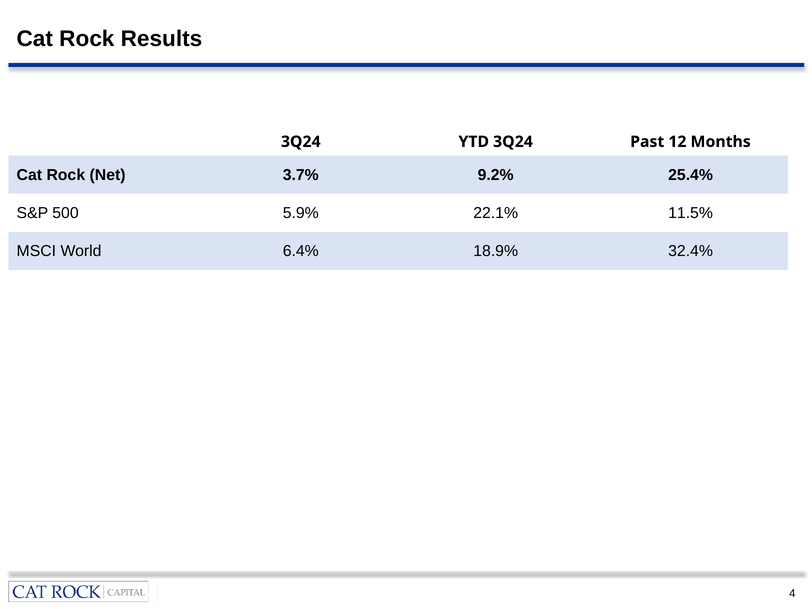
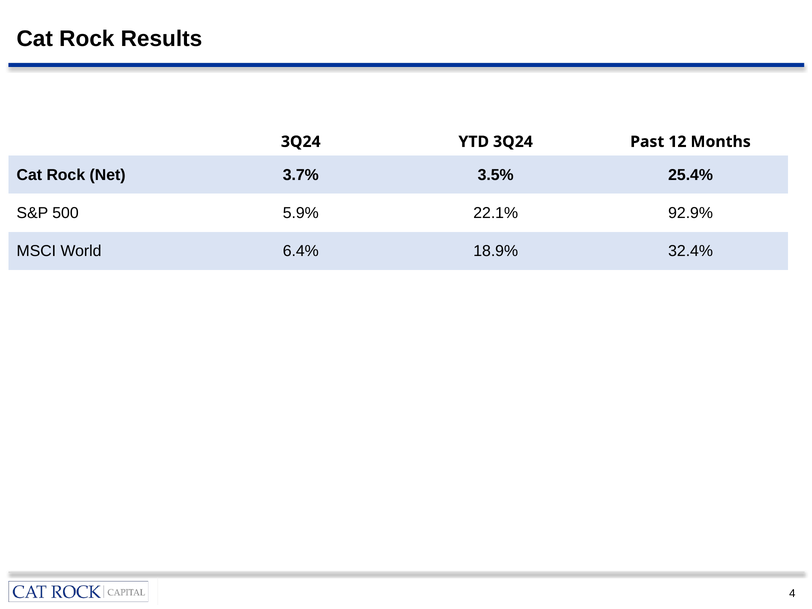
9.2%: 9.2% -> 3.5% (496, 175)
11.5%: 11.5% -> 92.9% (691, 213)
